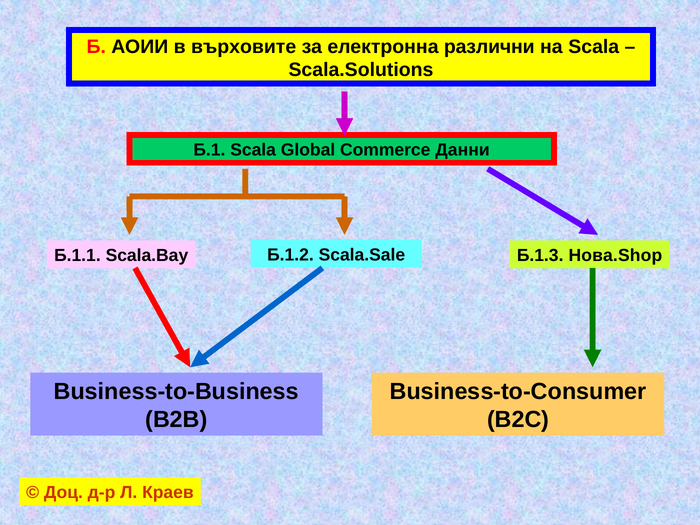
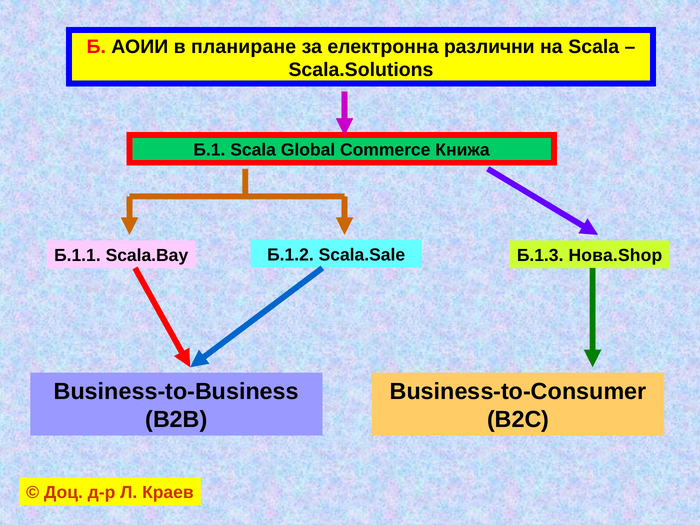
върховите: върховите -> планиране (244, 47)
Данни: Данни -> Книжа (463, 150)
